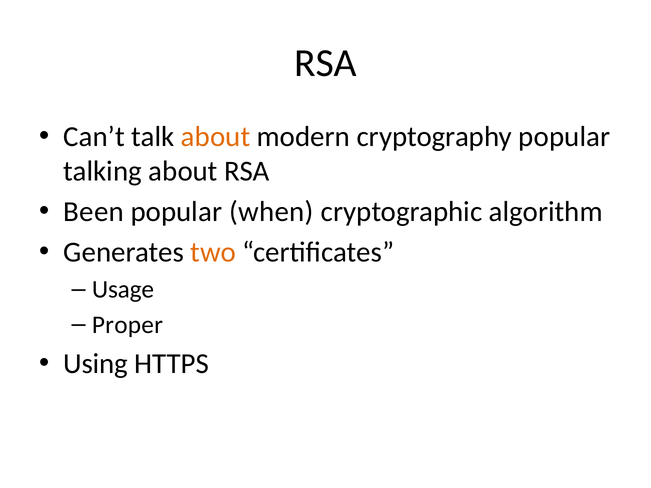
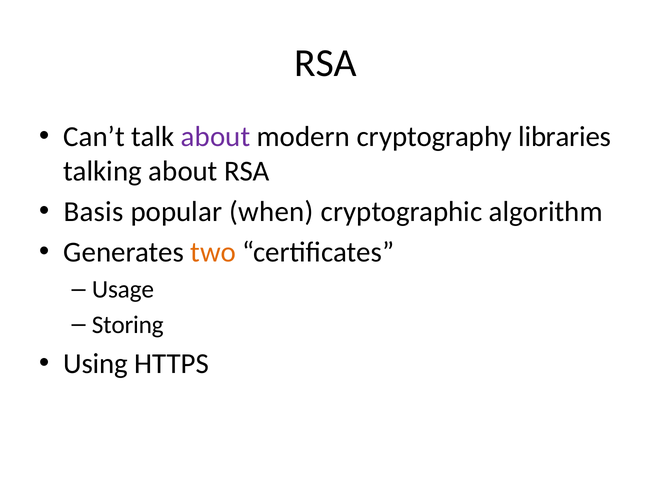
about colour: orange -> purple (216, 137)
cryptography popular: popular -> libraries (565, 137)
Been: Been -> Basis (94, 212)
Proper: Proper -> Storing (128, 325)
